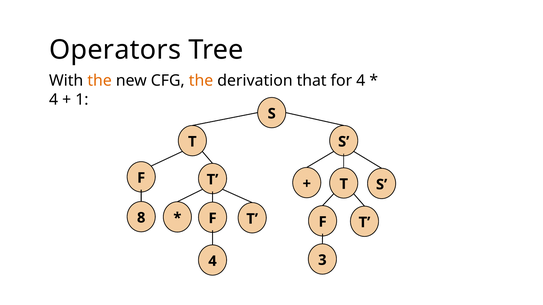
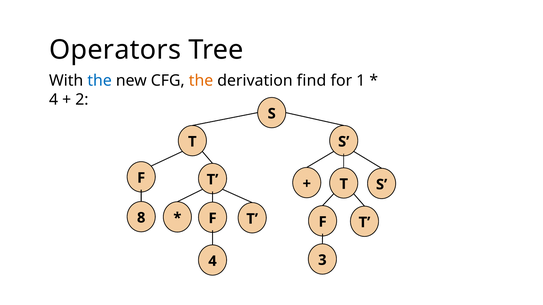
the colour: orange -> blue (100, 81)
that: that -> find (312, 81)
for 4: 4 -> 1 (361, 81)
1: 1 -> 2 (82, 100)
